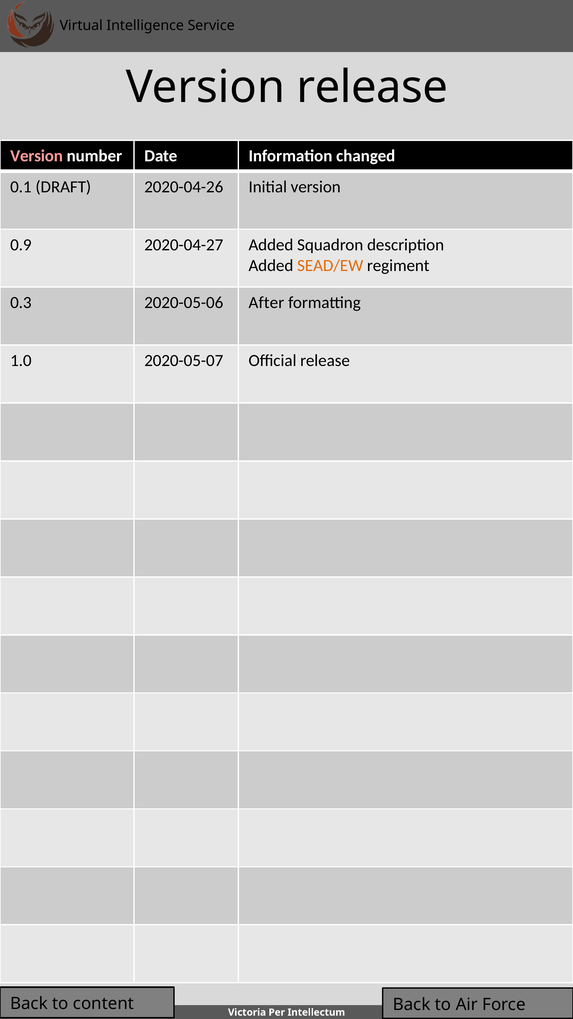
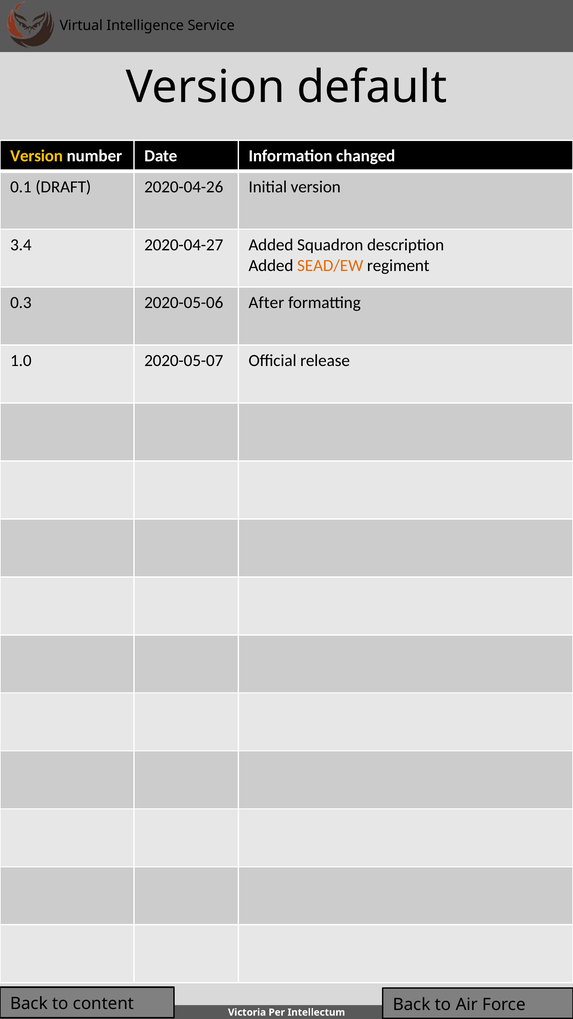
Version release: release -> default (372, 87)
Version colour: pink -> yellow (37, 156)
0.9: 0.9 -> 3.4 (21, 245)
